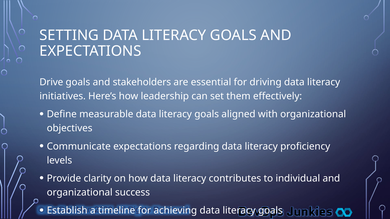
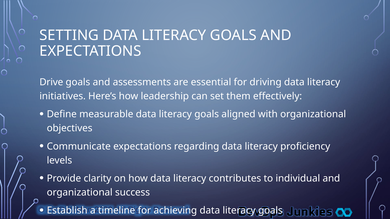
stakeholders: stakeholders -> assessments (142, 82)
